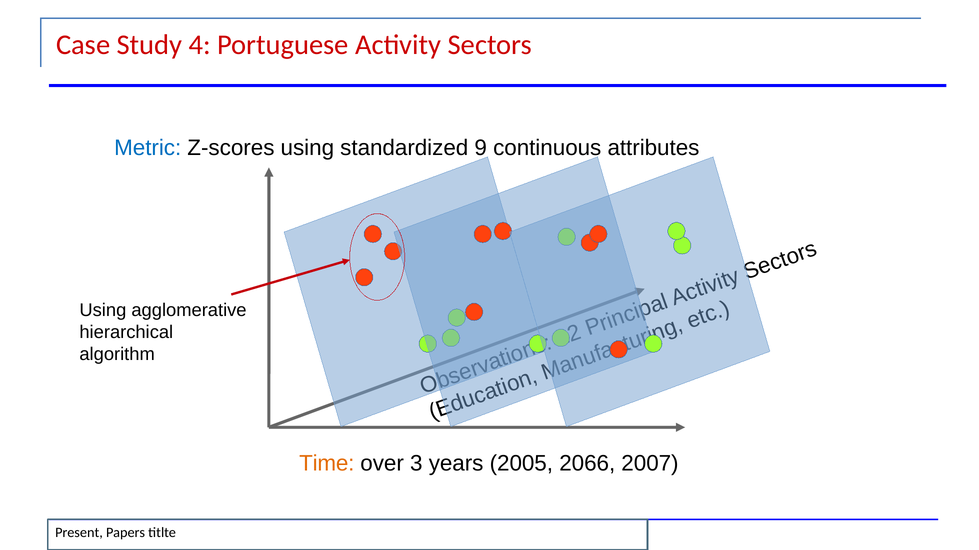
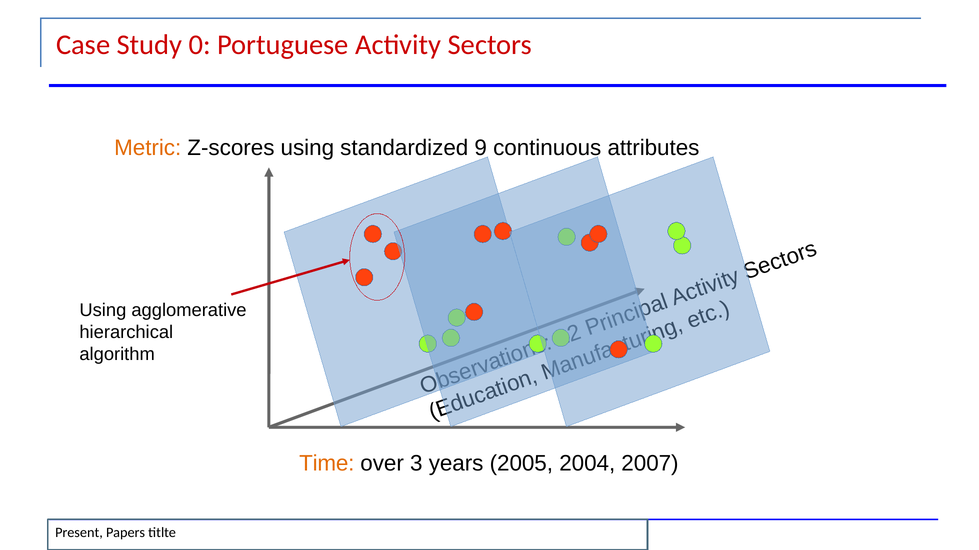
4: 4 -> 0 (200, 45)
Metric colour: blue -> orange (148, 148)
2066: 2066 -> 2004 (587, 464)
